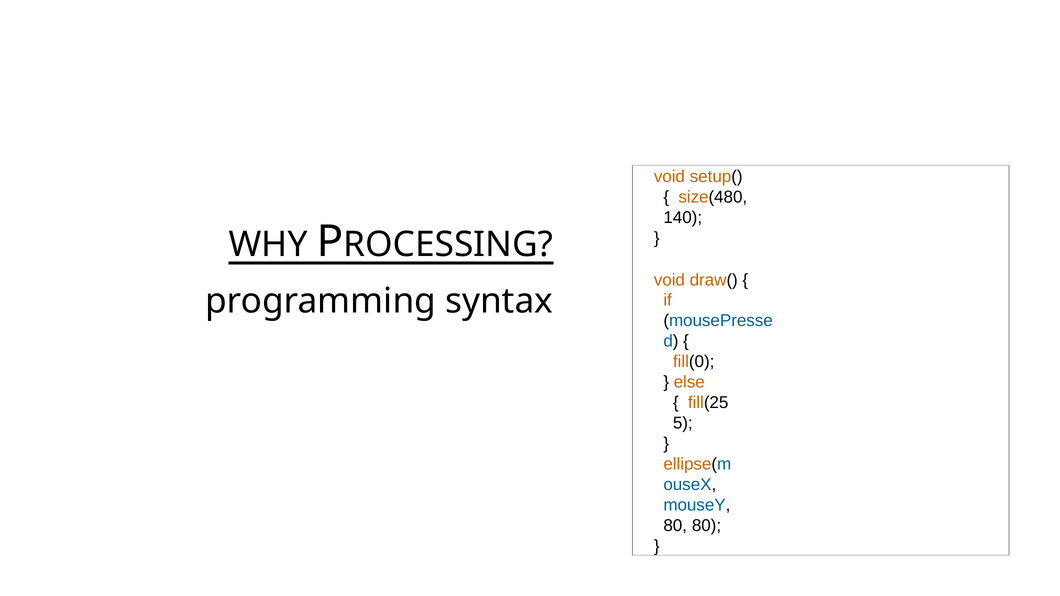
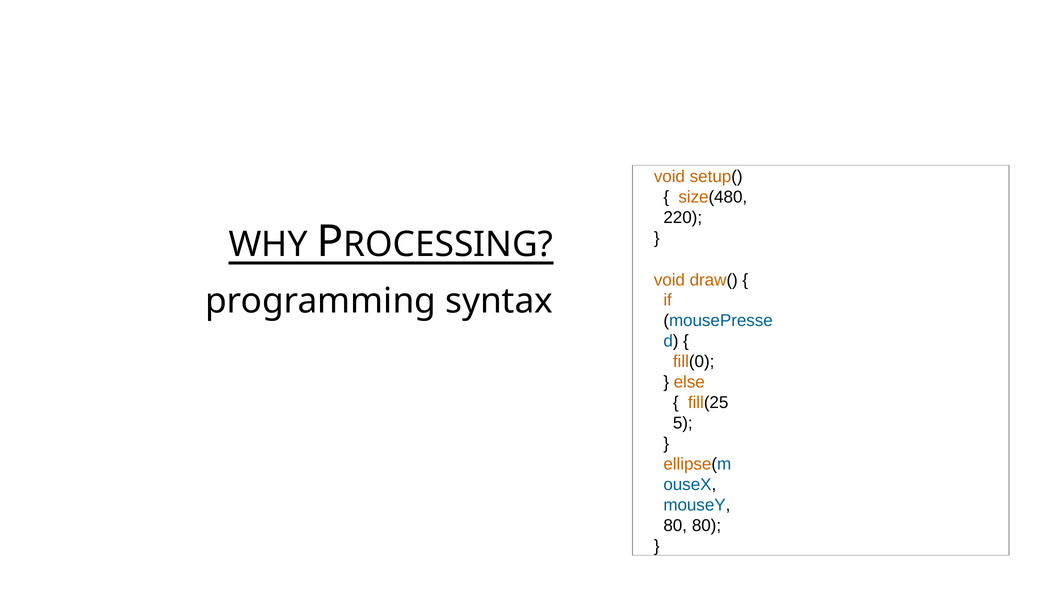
140: 140 -> 220 (683, 218)
